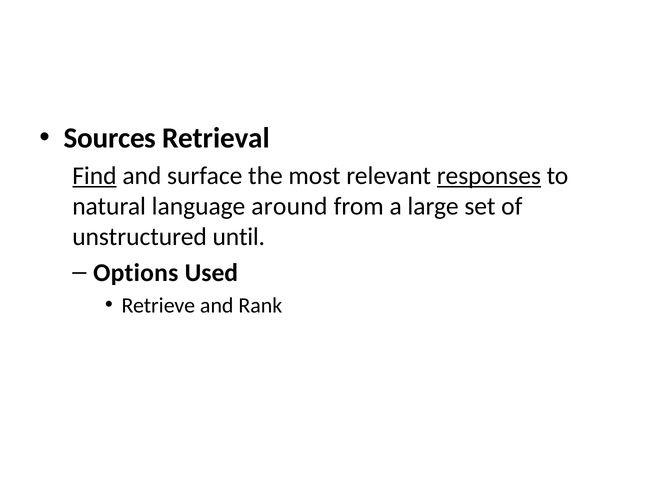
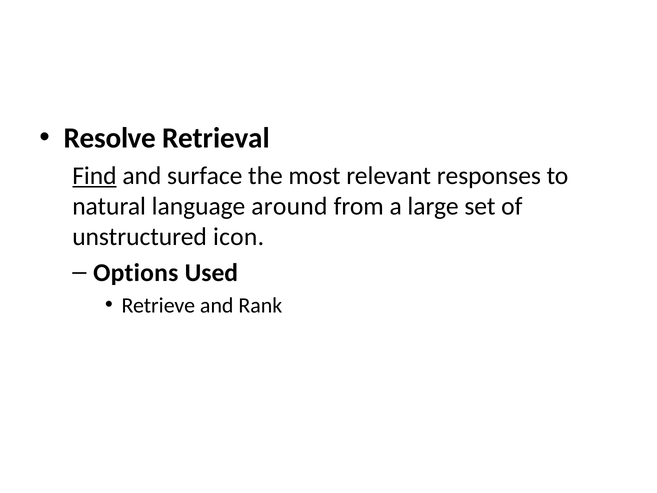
Sources: Sources -> Resolve (110, 138)
responses underline: present -> none (489, 176)
until: until -> icon (239, 237)
